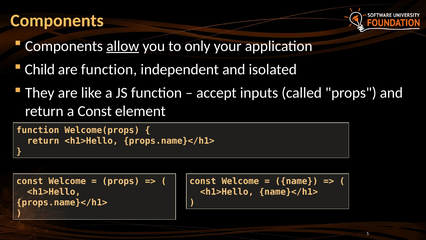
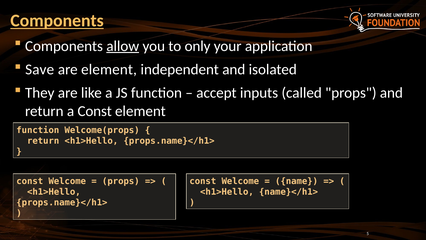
Components underline: none -> present (57, 21)
Child: Child -> Save (40, 69)
are function: function -> element (109, 69)
